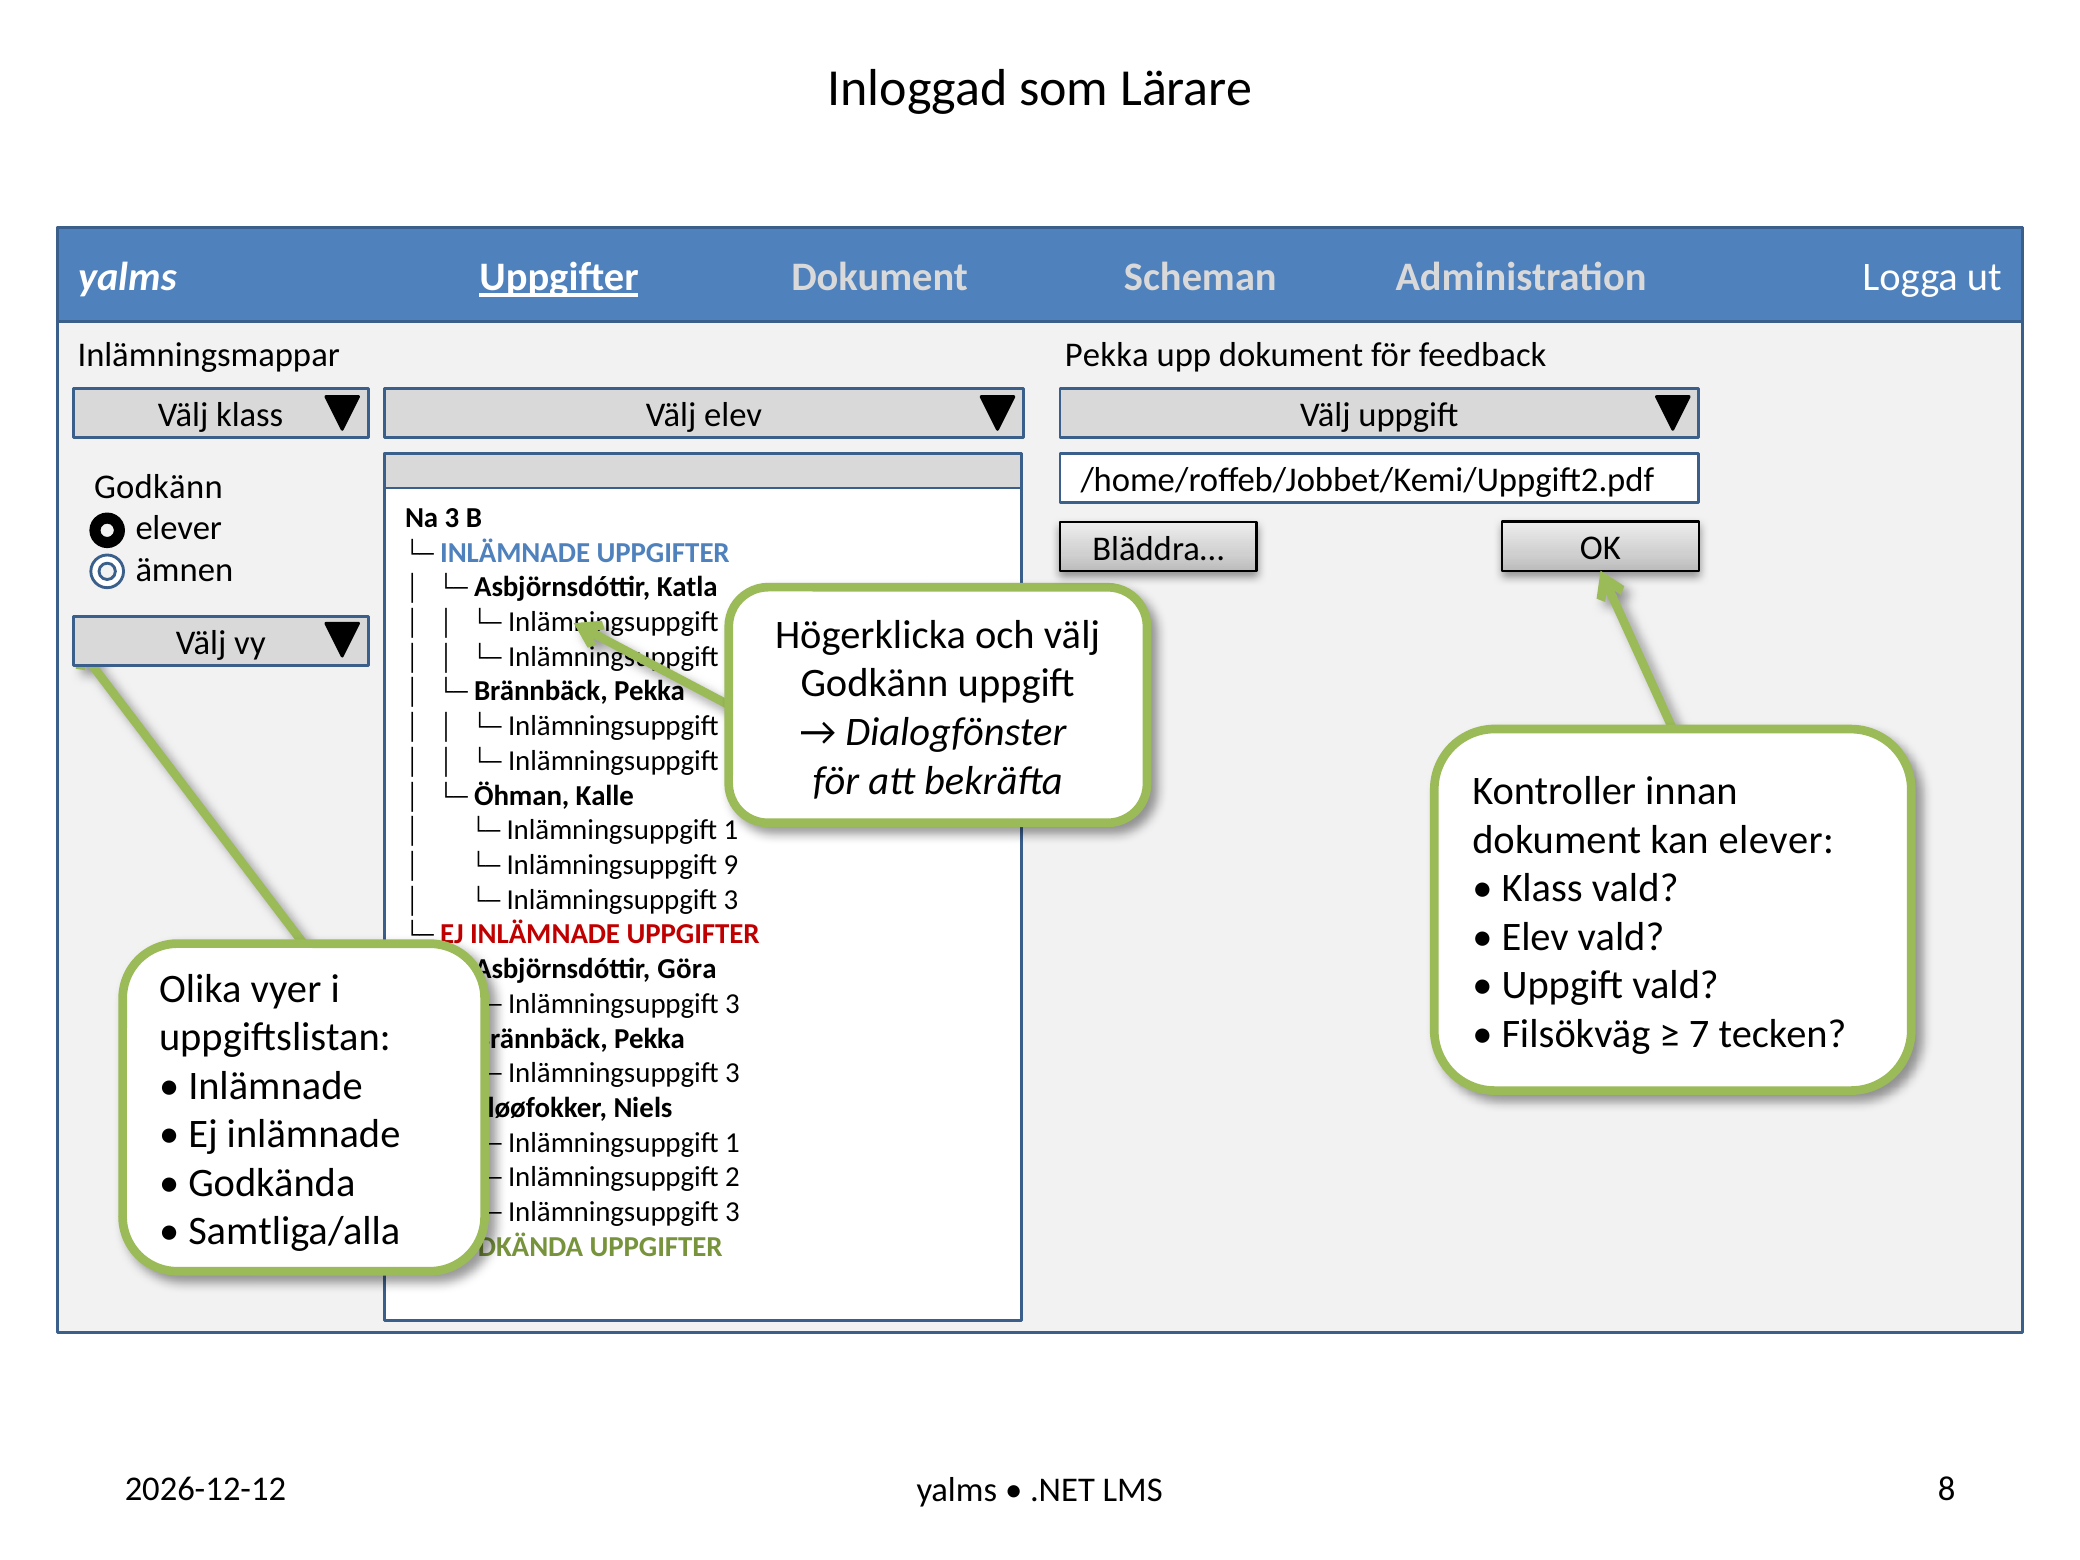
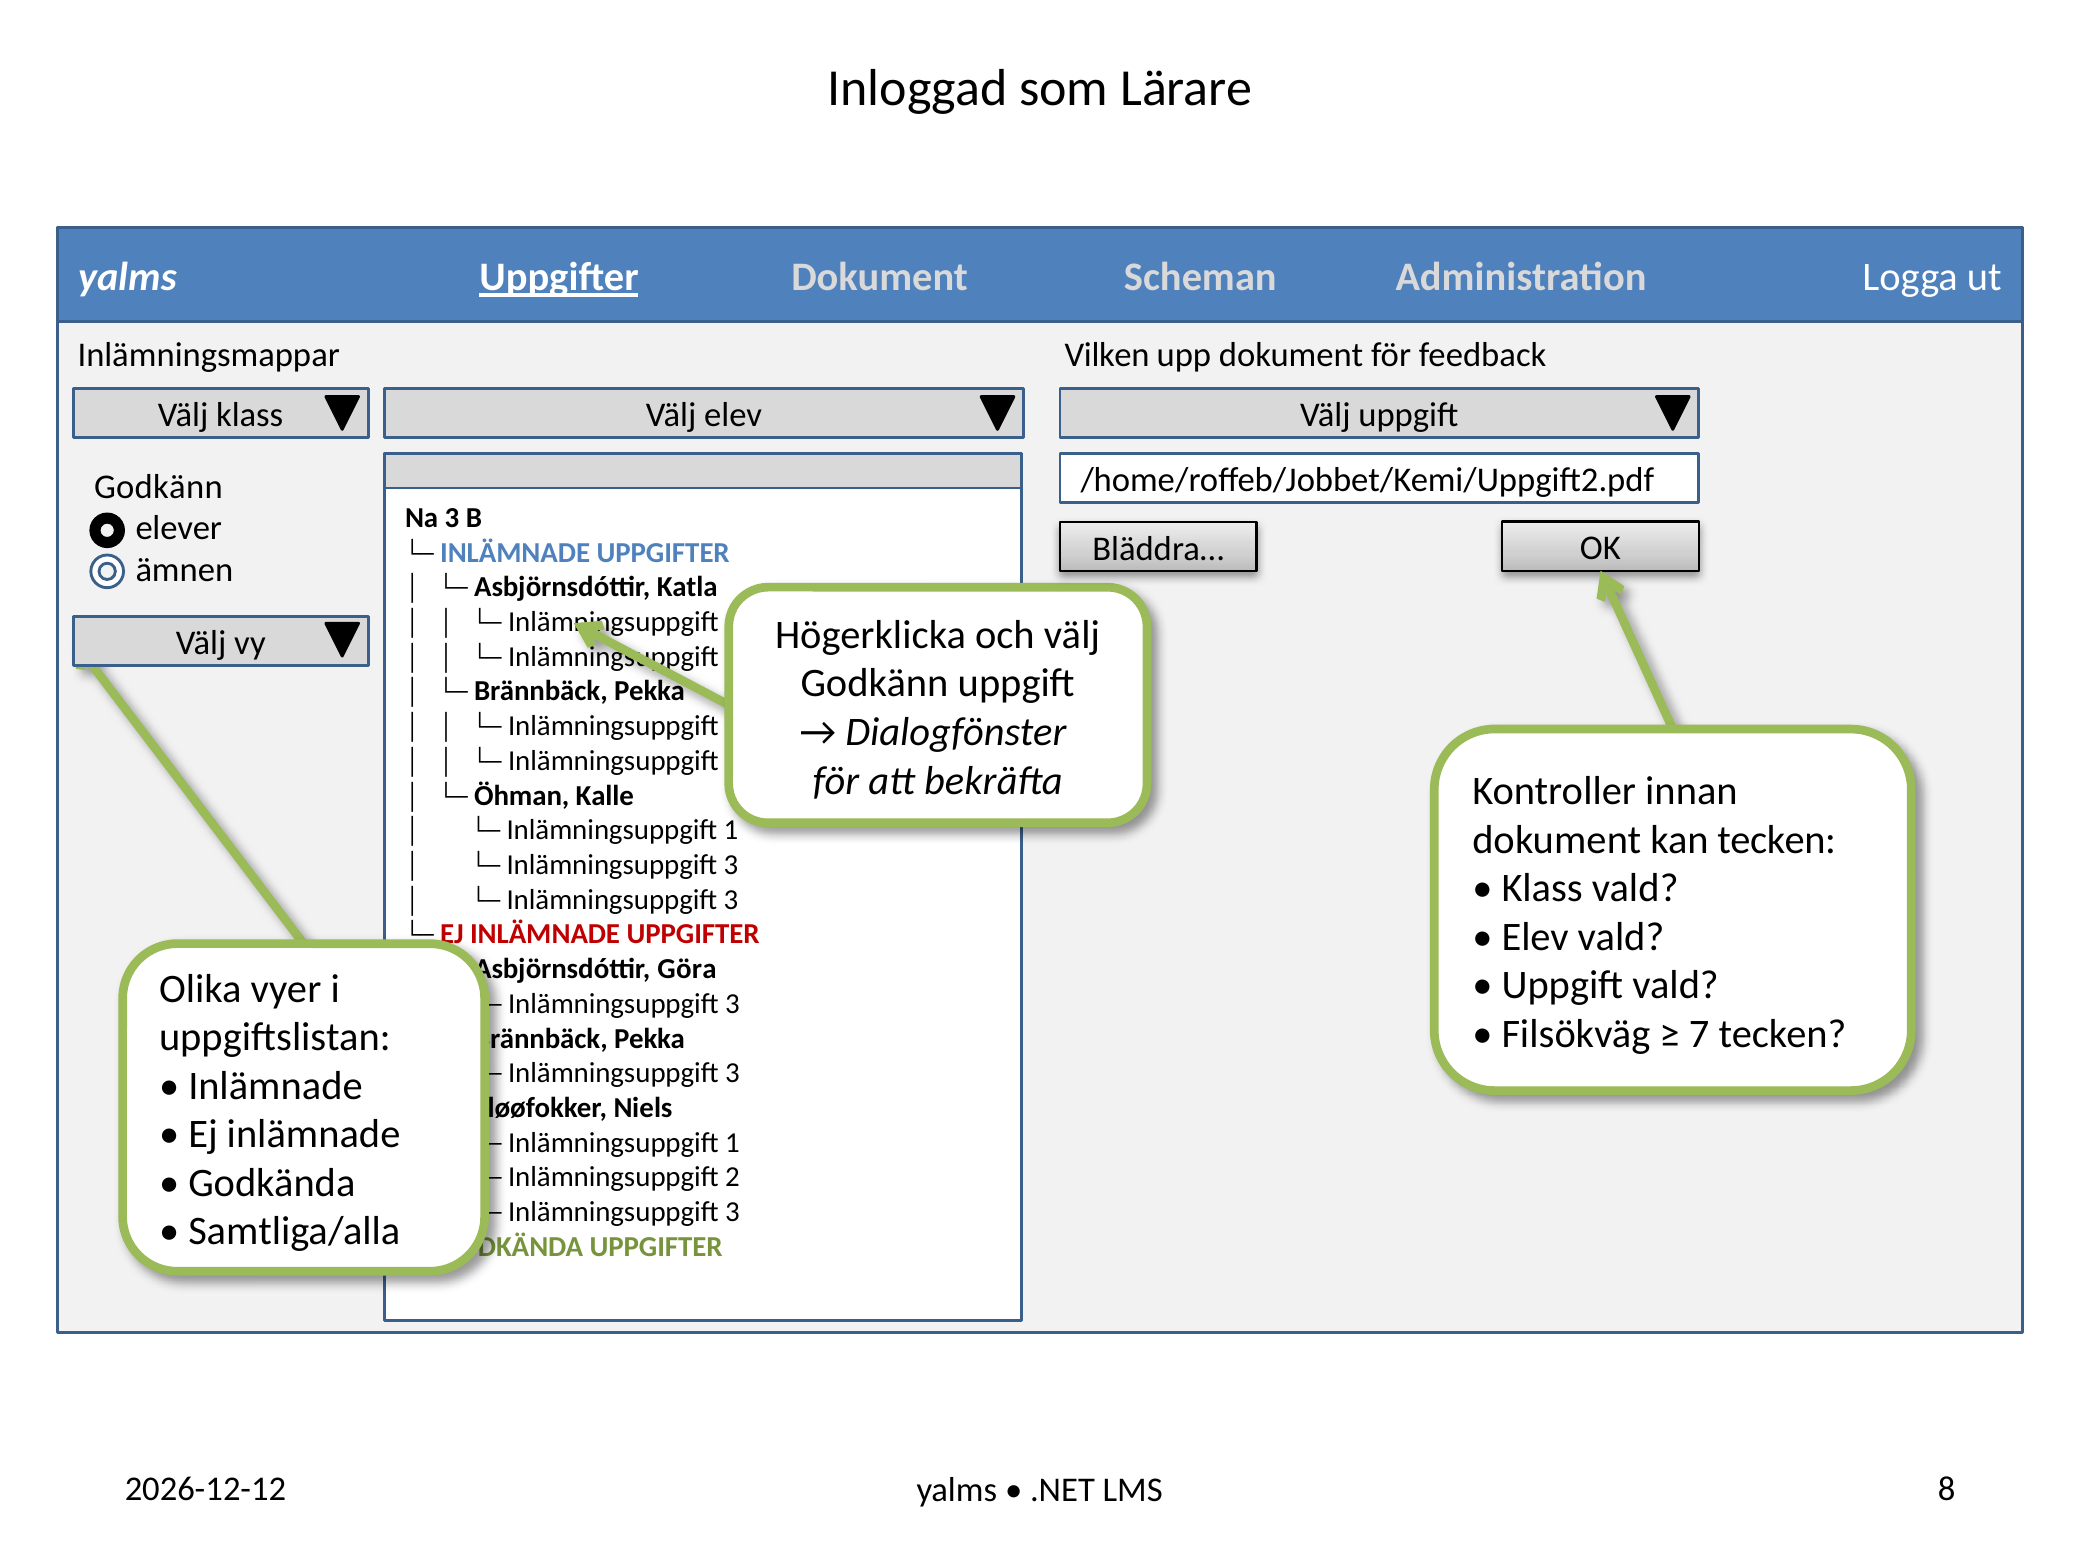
Inlämningsmappar Pekka: Pekka -> Vilken (1107, 355)
kan elever: elever -> tecken (1777, 840)
9: 9 -> 3 (731, 865)
